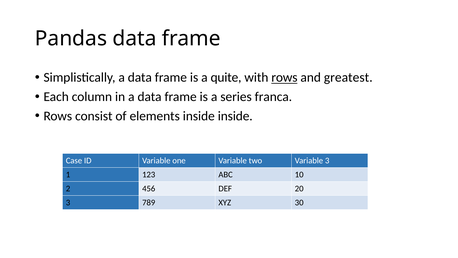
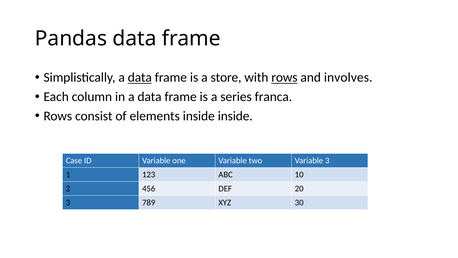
data underline: none -> present (140, 77)
quite: quite -> store (226, 77)
greatest: greatest -> involves (348, 77)
